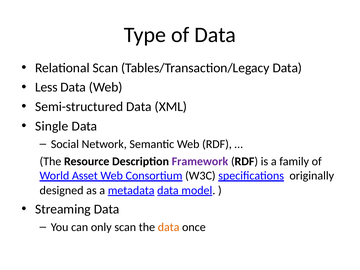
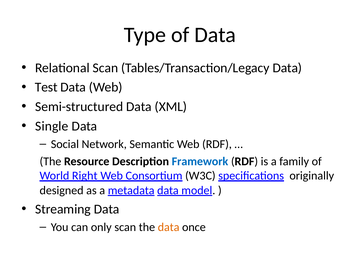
Less: Less -> Test (46, 87)
Framework colour: purple -> blue (200, 161)
Asset: Asset -> Right (85, 176)
